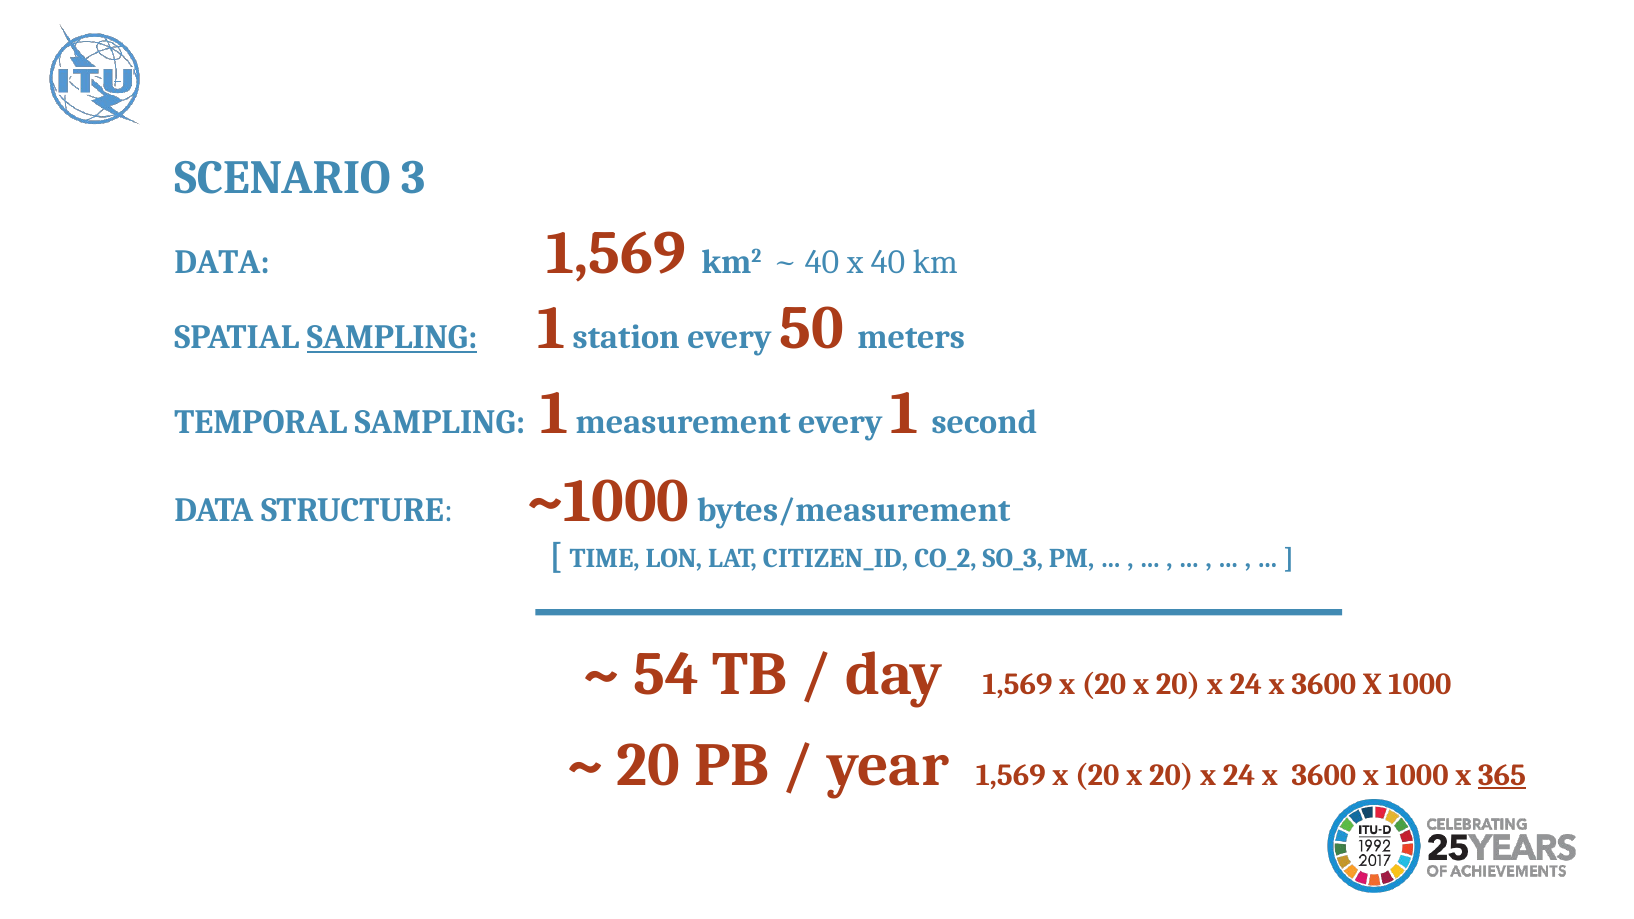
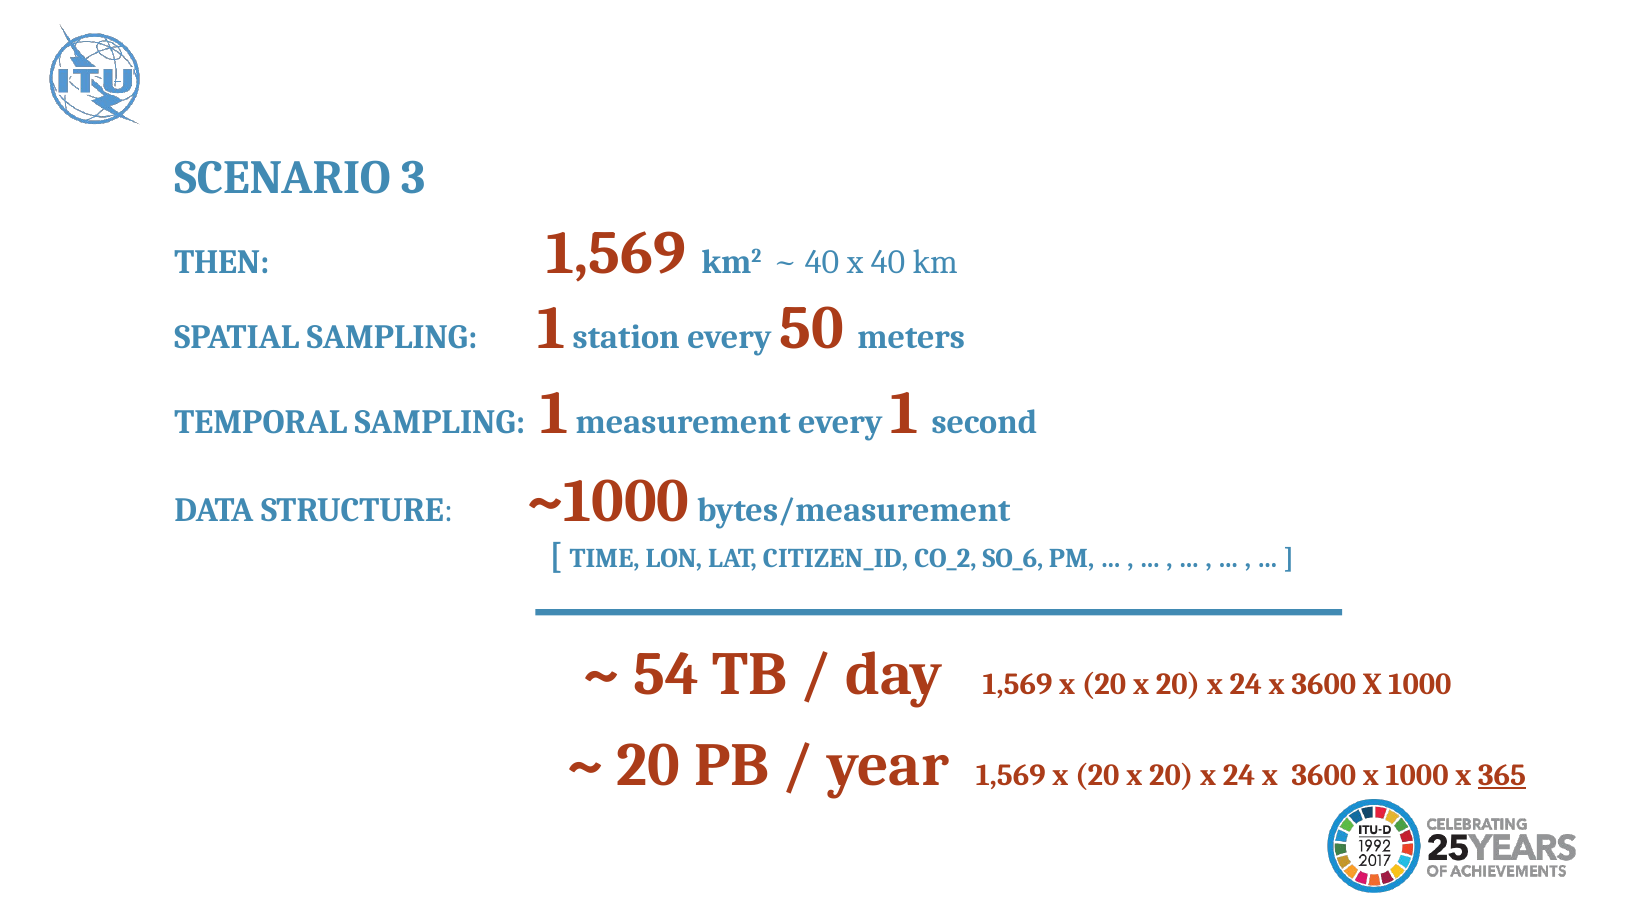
DATA: DATA -> THEN (222, 262)
SAMPLING underline: present -> none (392, 337)
SO_3: SO_3 -> SO_6 (1013, 558)
